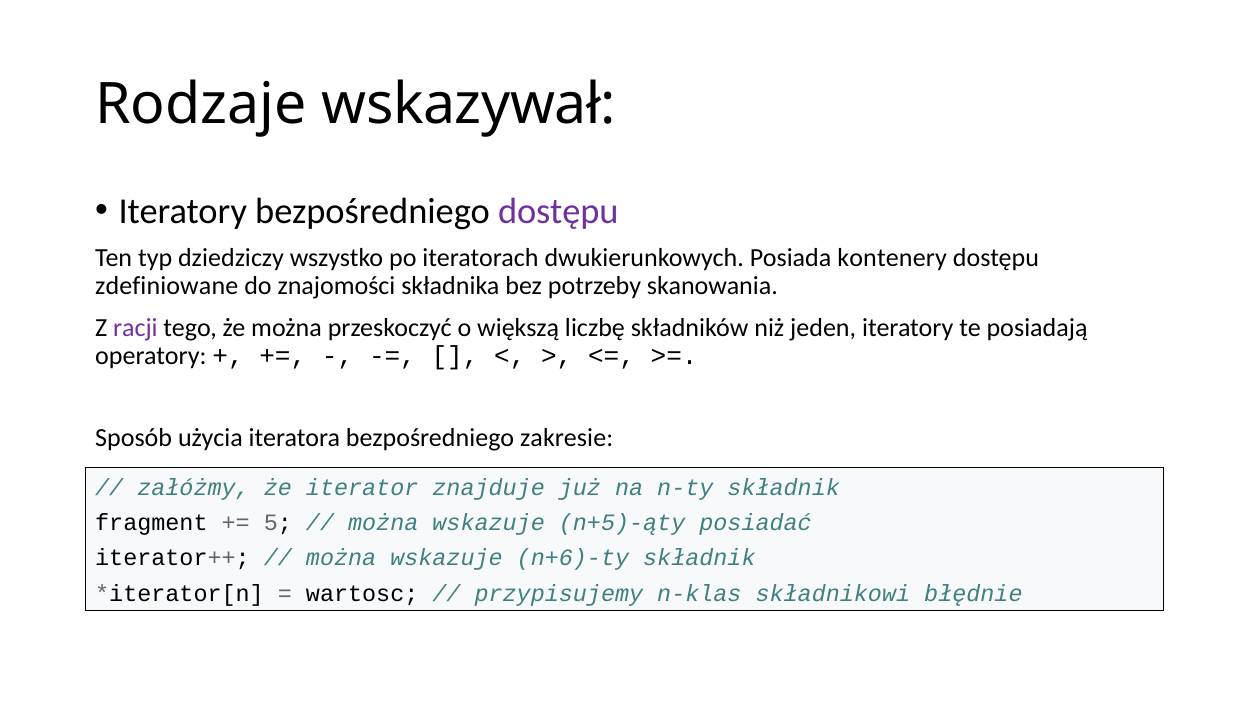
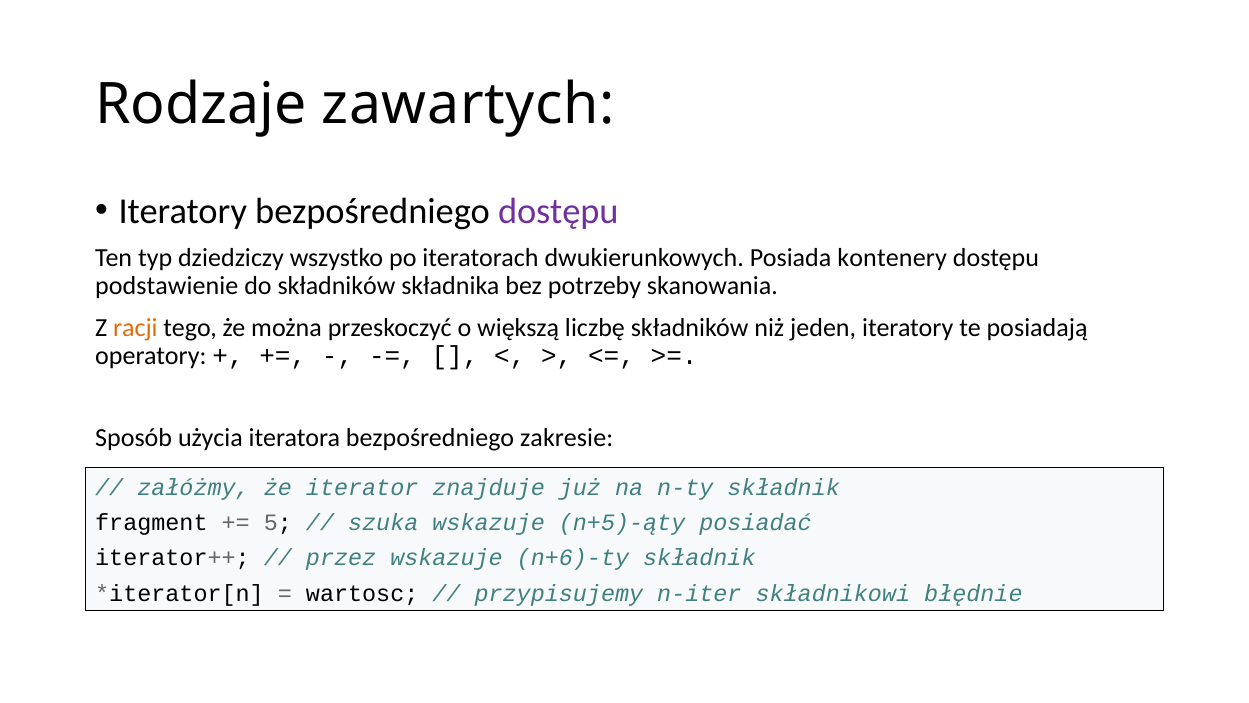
wskazywał: wskazywał -> zawartych (468, 105)
zdefiniowane: zdefiniowane -> podstawienie (167, 286)
do znajomości: znajomości -> składników (336, 286)
racji colour: purple -> orange (135, 327)
można: można -> szuka (383, 523)
można: można -> przez (341, 558)
n-klas: n-klas -> n-iter (699, 593)
